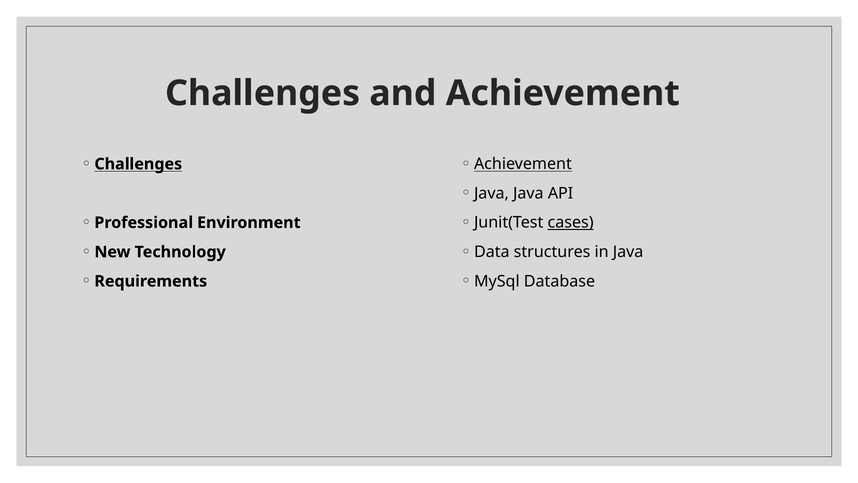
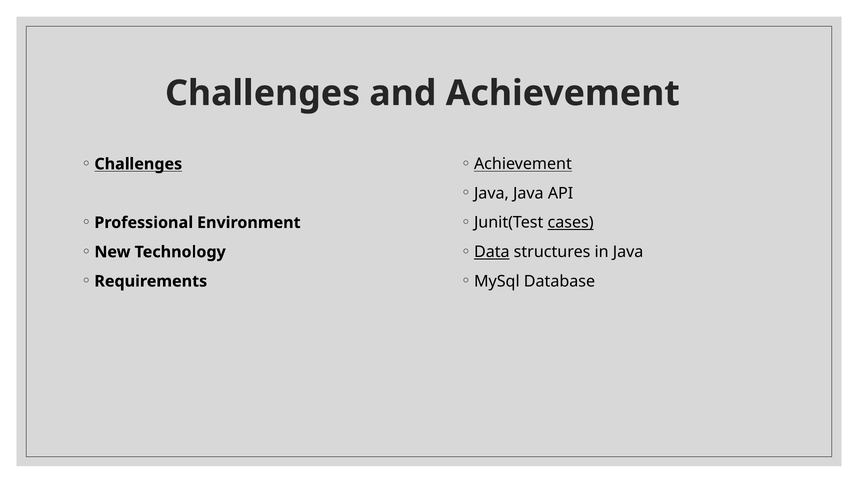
Data underline: none -> present (492, 252)
